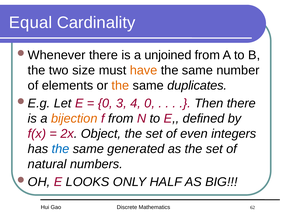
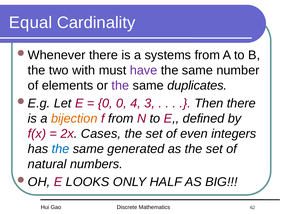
unjoined: unjoined -> systems (168, 55)
size: size -> with (84, 70)
have colour: orange -> purple (144, 70)
the colour: orange -> purple (120, 85)
0 3: 3 -> 0 (121, 103)
4 0: 0 -> 3 (150, 103)
Object: Object -> Cases (101, 134)
